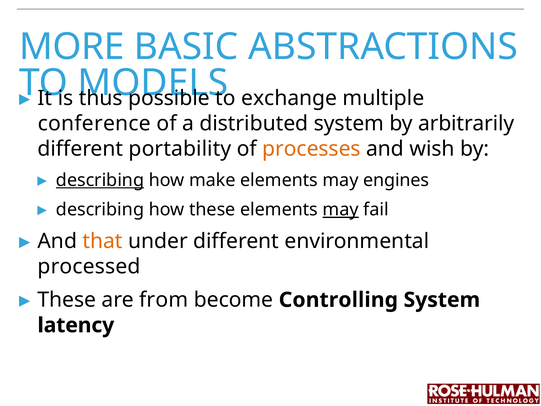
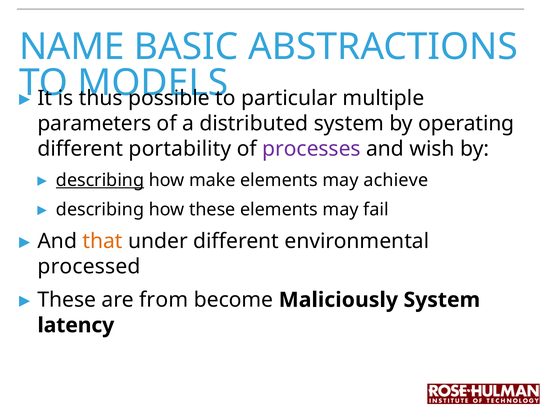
MORE: MORE -> NAME (72, 47)
exchange: exchange -> particular (289, 98)
conference: conference -> parameters (94, 124)
arbitrarily: arbitrarily -> operating (466, 124)
processes colour: orange -> purple (312, 149)
engines: engines -> achieve (396, 180)
may underline: present -> none (341, 209)
Controlling: Controlling -> Maliciously (338, 300)
